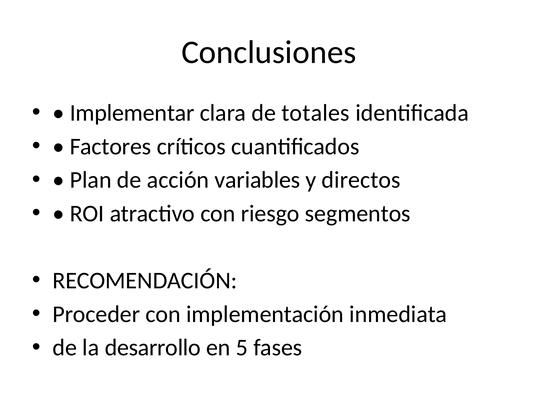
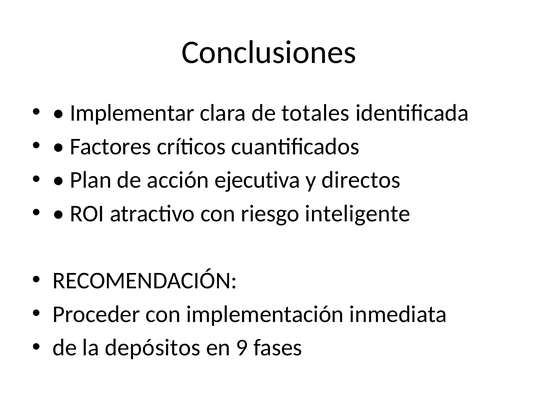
variables: variables -> ejecutiva (257, 180)
segmentos: segmentos -> inteligente (358, 213)
desarrollo: desarrollo -> depósitos (153, 347)
5: 5 -> 9 (242, 347)
